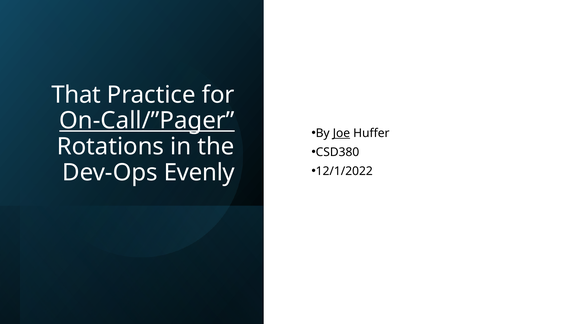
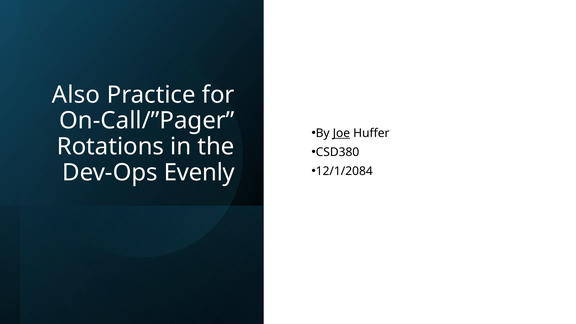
That: That -> Also (76, 95)
On-Call/”Pager underline: present -> none (147, 121)
12/1/2022: 12/1/2022 -> 12/1/2084 (344, 171)
